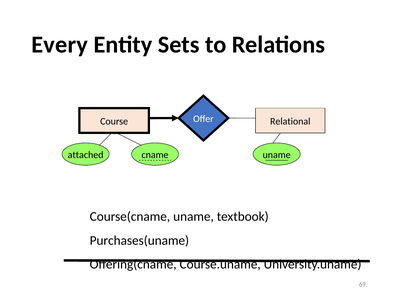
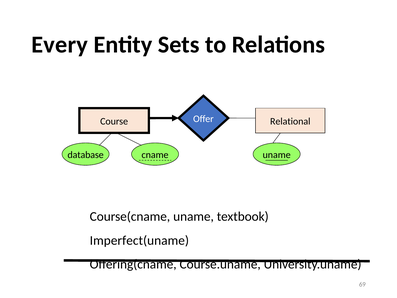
attached: attached -> database (86, 155)
Purchases(uname: Purchases(uname -> Imperfect(uname (139, 240)
